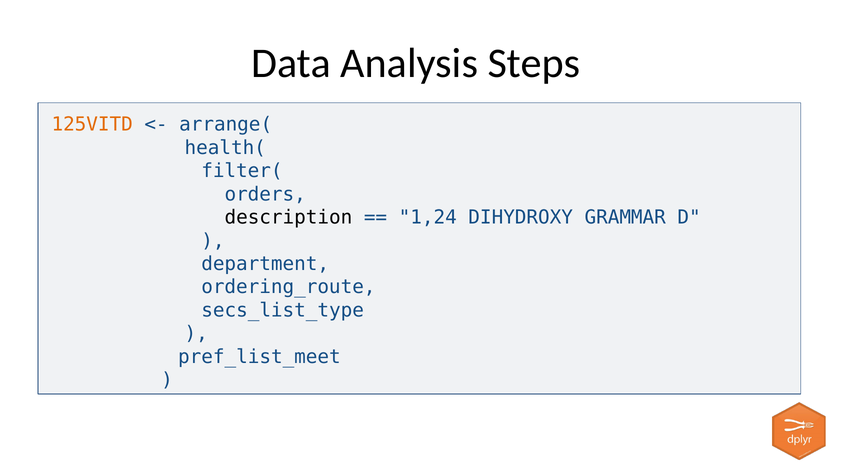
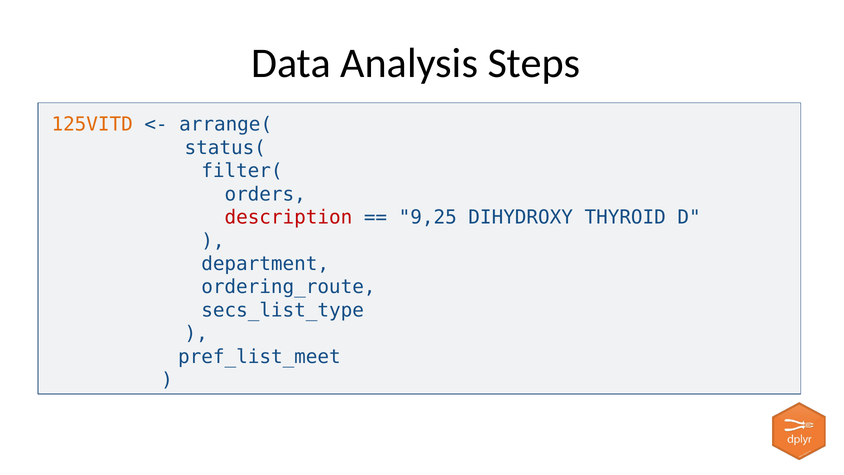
health(: health( -> status( (225, 148)
description colour: black -> red (288, 217)
1,24: 1,24 -> 9,25 (428, 217)
GRAMMAR: GRAMMAR -> THYROID (625, 217)
